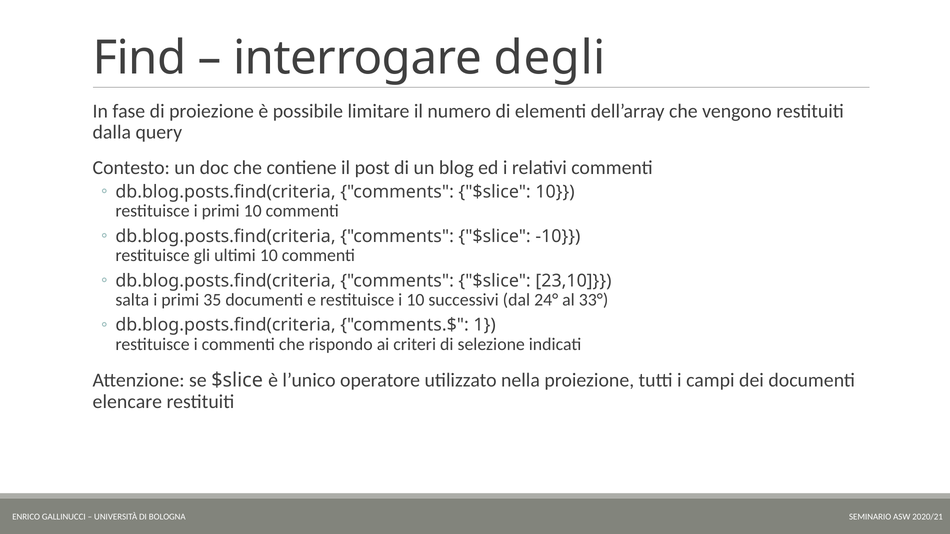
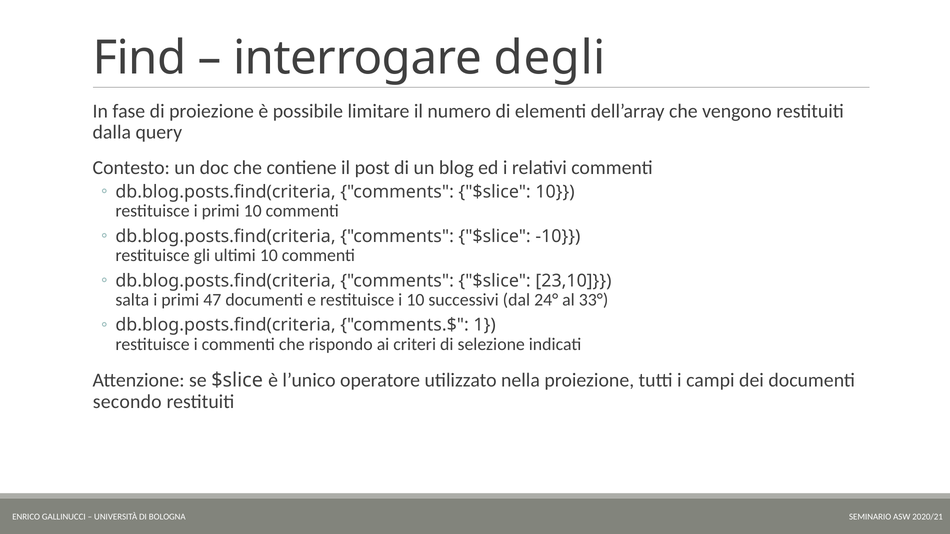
35: 35 -> 47 (212, 300)
elencare: elencare -> secondo (127, 402)
